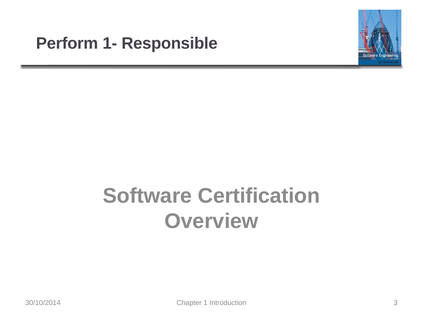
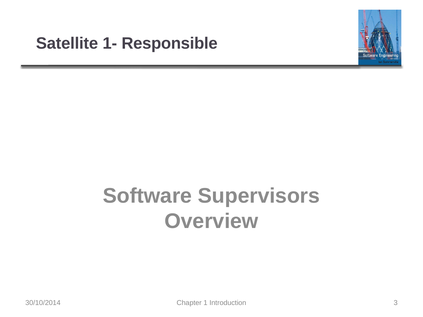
Perform: Perform -> Satellite (67, 43)
Certification: Certification -> Supervisors (259, 196)
